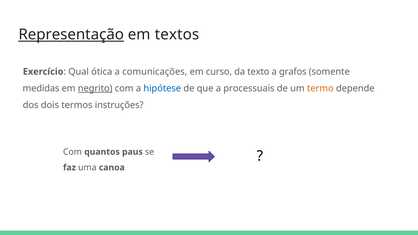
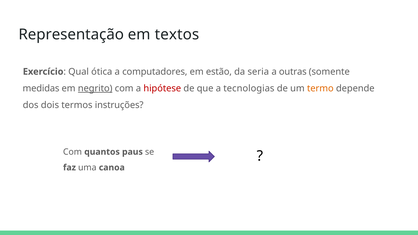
Representação underline: present -> none (71, 35)
comunicações: comunicações -> computadores (155, 72)
curso: curso -> estão (219, 72)
texto: texto -> seria (258, 72)
grafos: grafos -> outras (293, 72)
hipótese colour: blue -> red (162, 88)
processuais: processuais -> tecnologias (249, 88)
